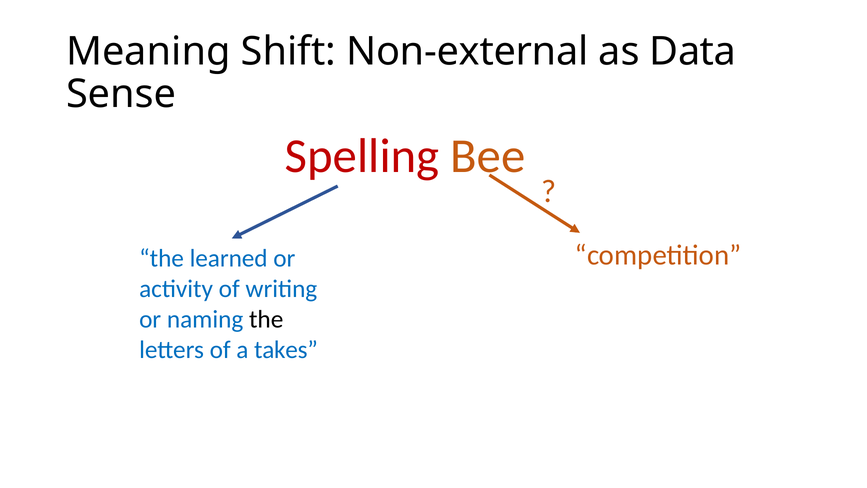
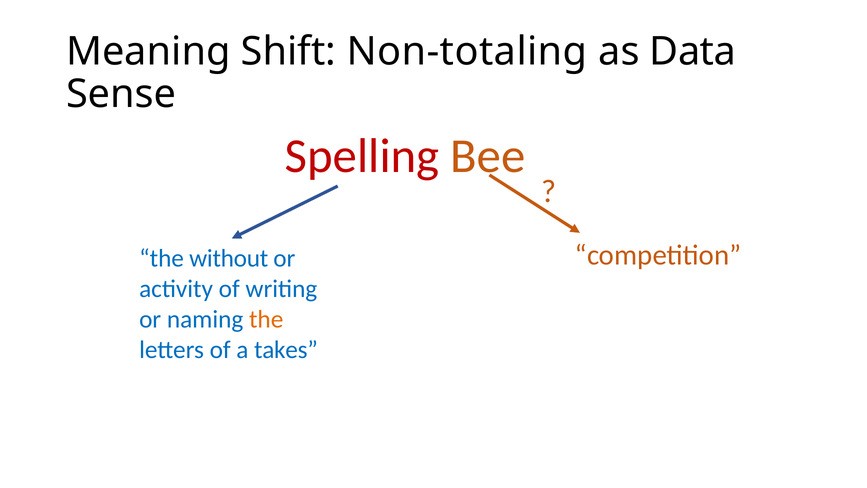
Non-external: Non-external -> Non-totaling (467, 51)
learned: learned -> without (229, 258)
the colour: black -> orange (266, 319)
